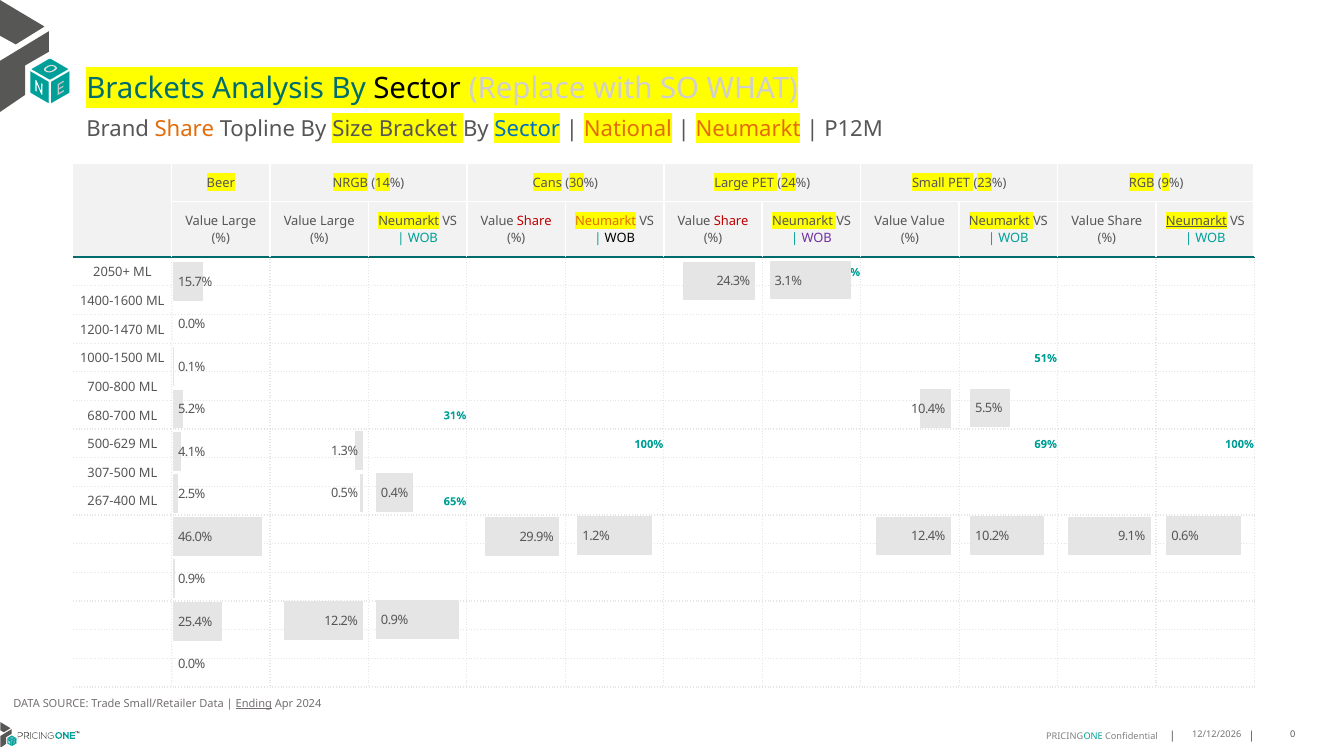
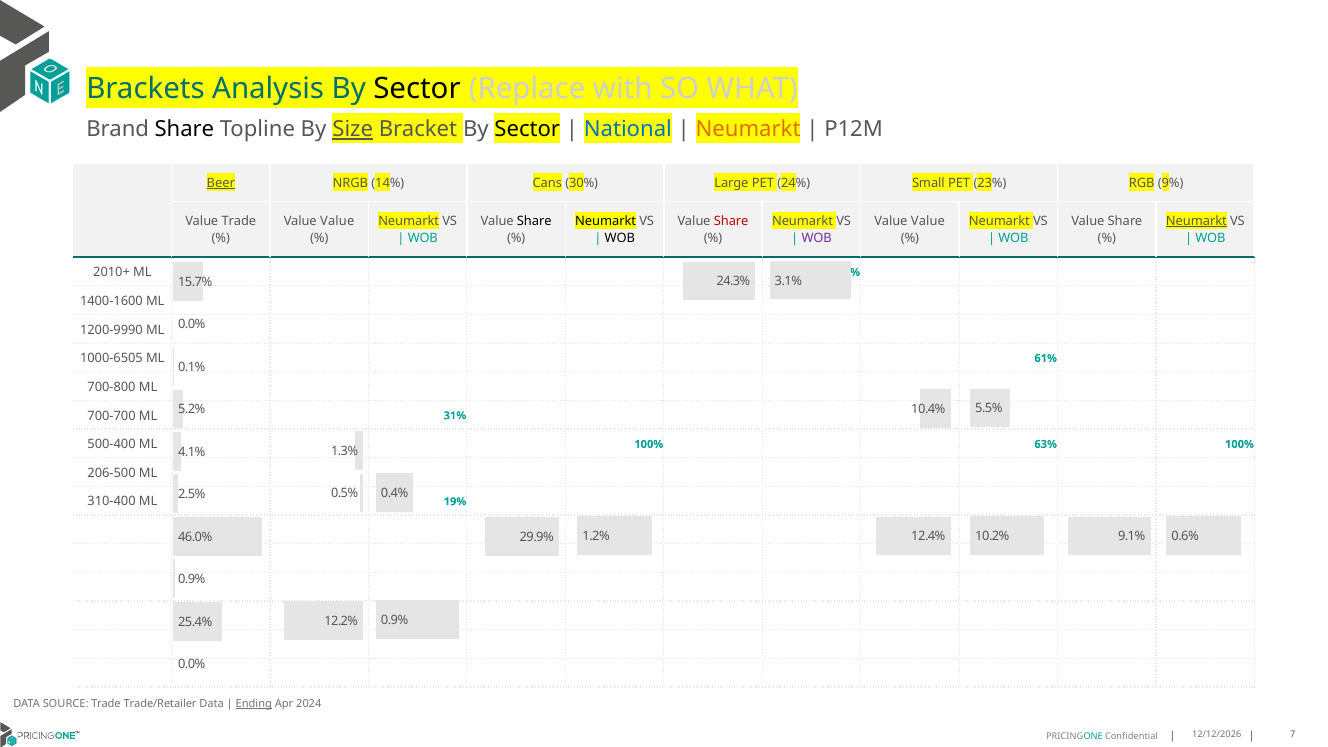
Share colour: orange -> black (184, 129)
Size underline: none -> present (353, 129)
Sector colour: blue -> black (527, 129)
National colour: orange -> blue (628, 129)
Beer underline: none -> present (221, 183)
Large: Large -> Trade (239, 221)
Large: Large -> Value (337, 221)
Share colour: red -> black (534, 221)
Neumarkt colour: orange -> black (606, 221)
2050+: 2050+ -> 2010+ (112, 273)
1200-1470: 1200-1470 -> 1200-9990 (111, 330)
1000-1500: 1000-1500 -> 1000-6505 (111, 358)
51%: 51% -> 61% (1046, 358)
680-700: 680-700 -> 700-700 (112, 416)
500-629: 500-629 -> 500-400 (112, 444)
69%: 69% -> 63% (1046, 444)
307-500: 307-500 -> 206-500 (112, 473)
267-400: 267-400 -> 310-400 (112, 502)
65%: 65% -> 19% (455, 502)
Small/Retailer: Small/Retailer -> Trade/Retailer (160, 704)
0: 0 -> 7 (1293, 734)
